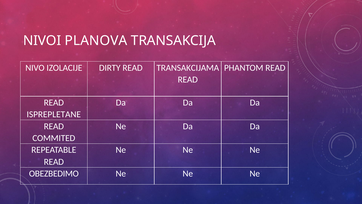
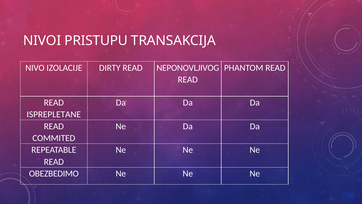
PLANOVA: PLANOVA -> PRISTUPU (96, 41)
TRANSAKCIJAMA: TRANSAKCIJAMA -> NEPONOVLJIVOG (188, 68)
